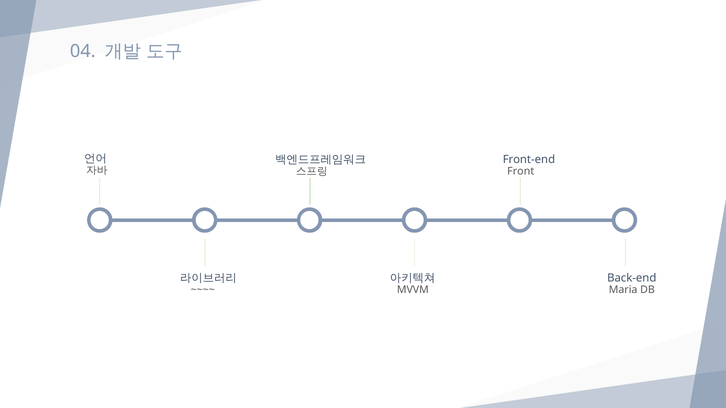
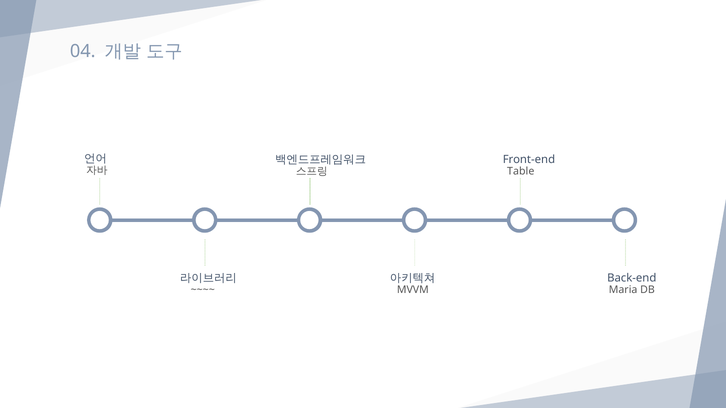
Front: Front -> Table (521, 171)
